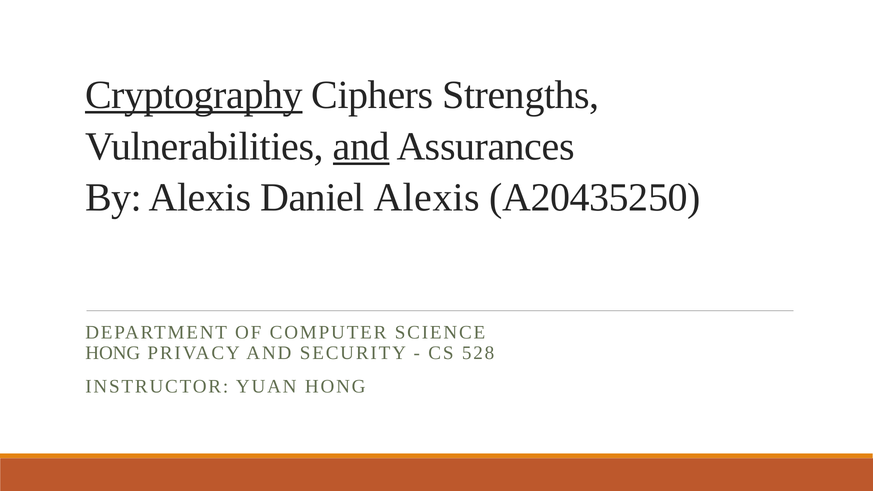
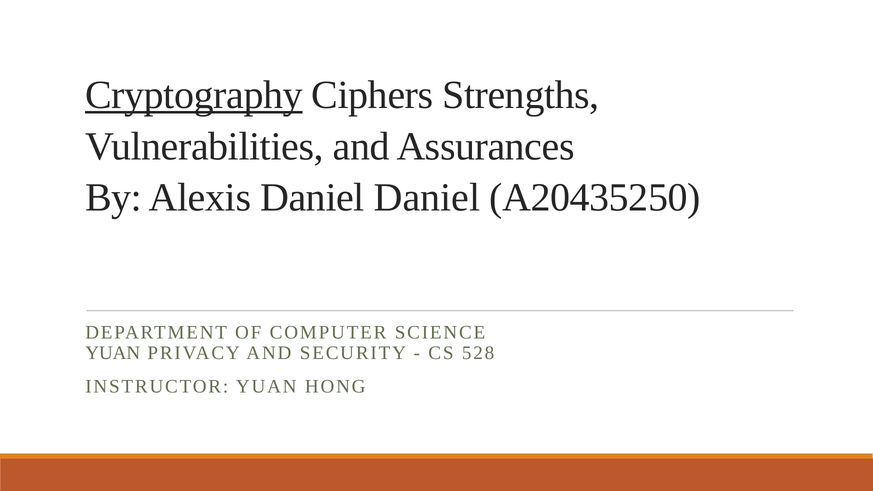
and underline: present -> none (361, 146)
Daniel Alexis: Alexis -> Daniel (427, 198)
HONG: HONG -> YUAN (113, 353)
